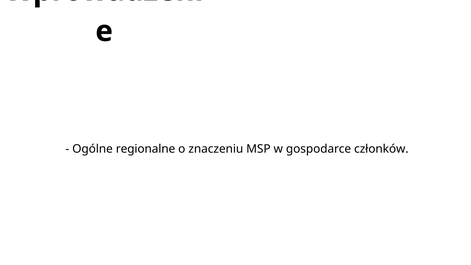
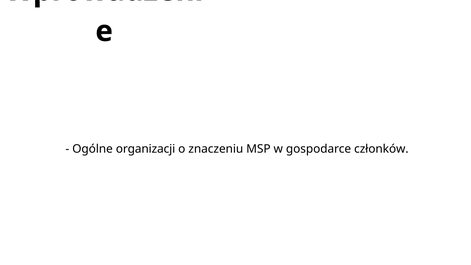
regionalne: regionalne -> organizacji (146, 149)
